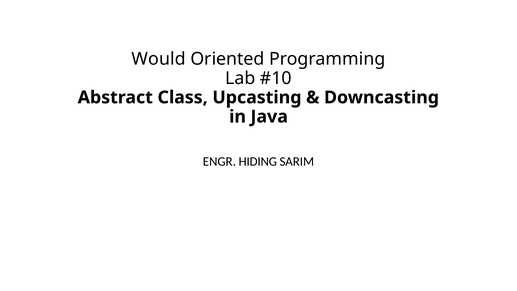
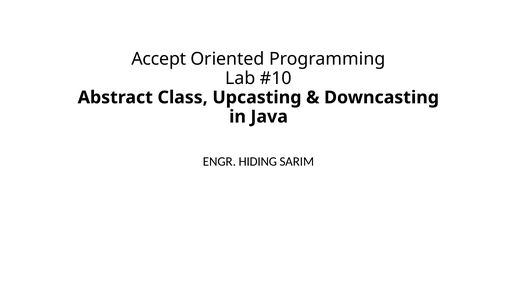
Would: Would -> Accept (159, 59)
